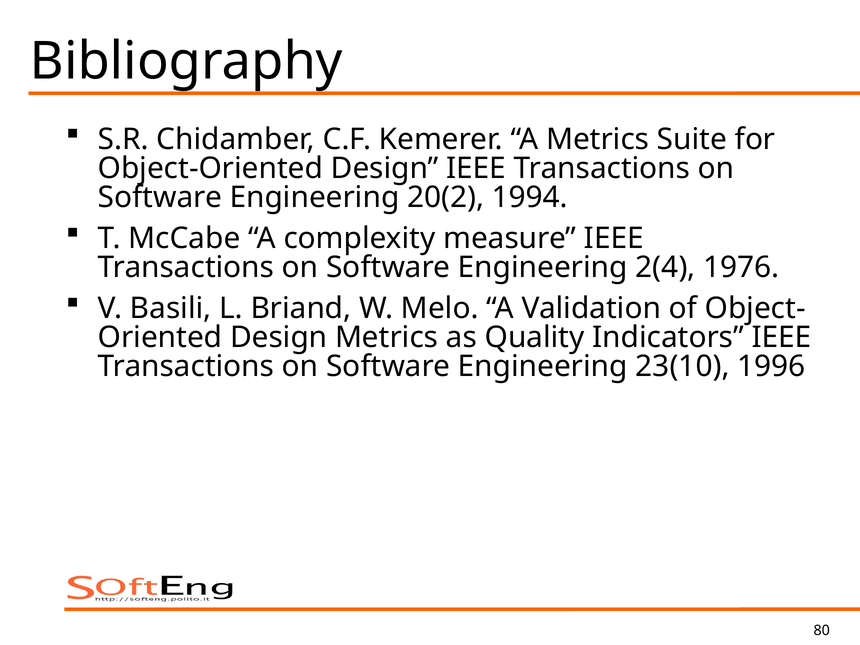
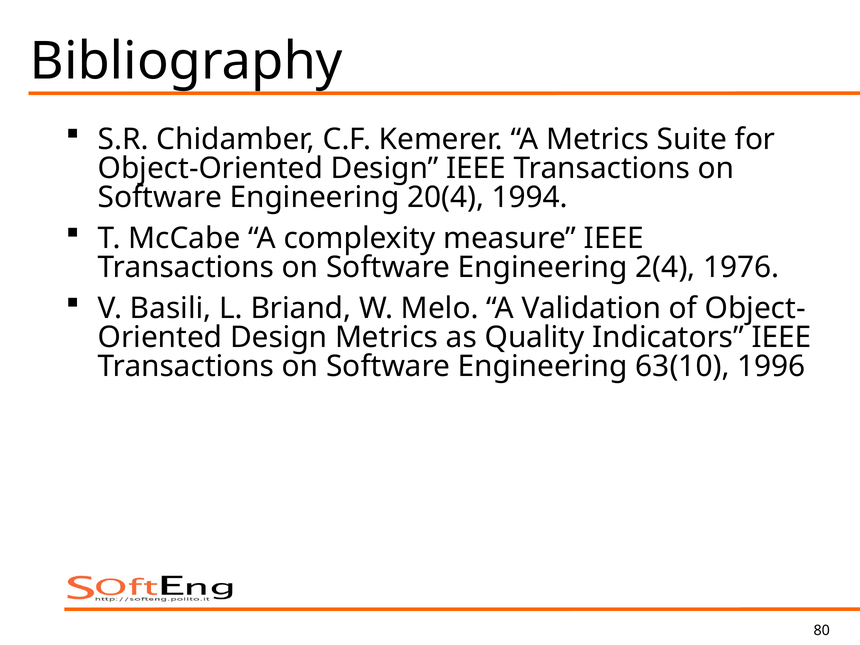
20(2: 20(2 -> 20(4 (446, 198)
23(10: 23(10 -> 63(10 (682, 367)
